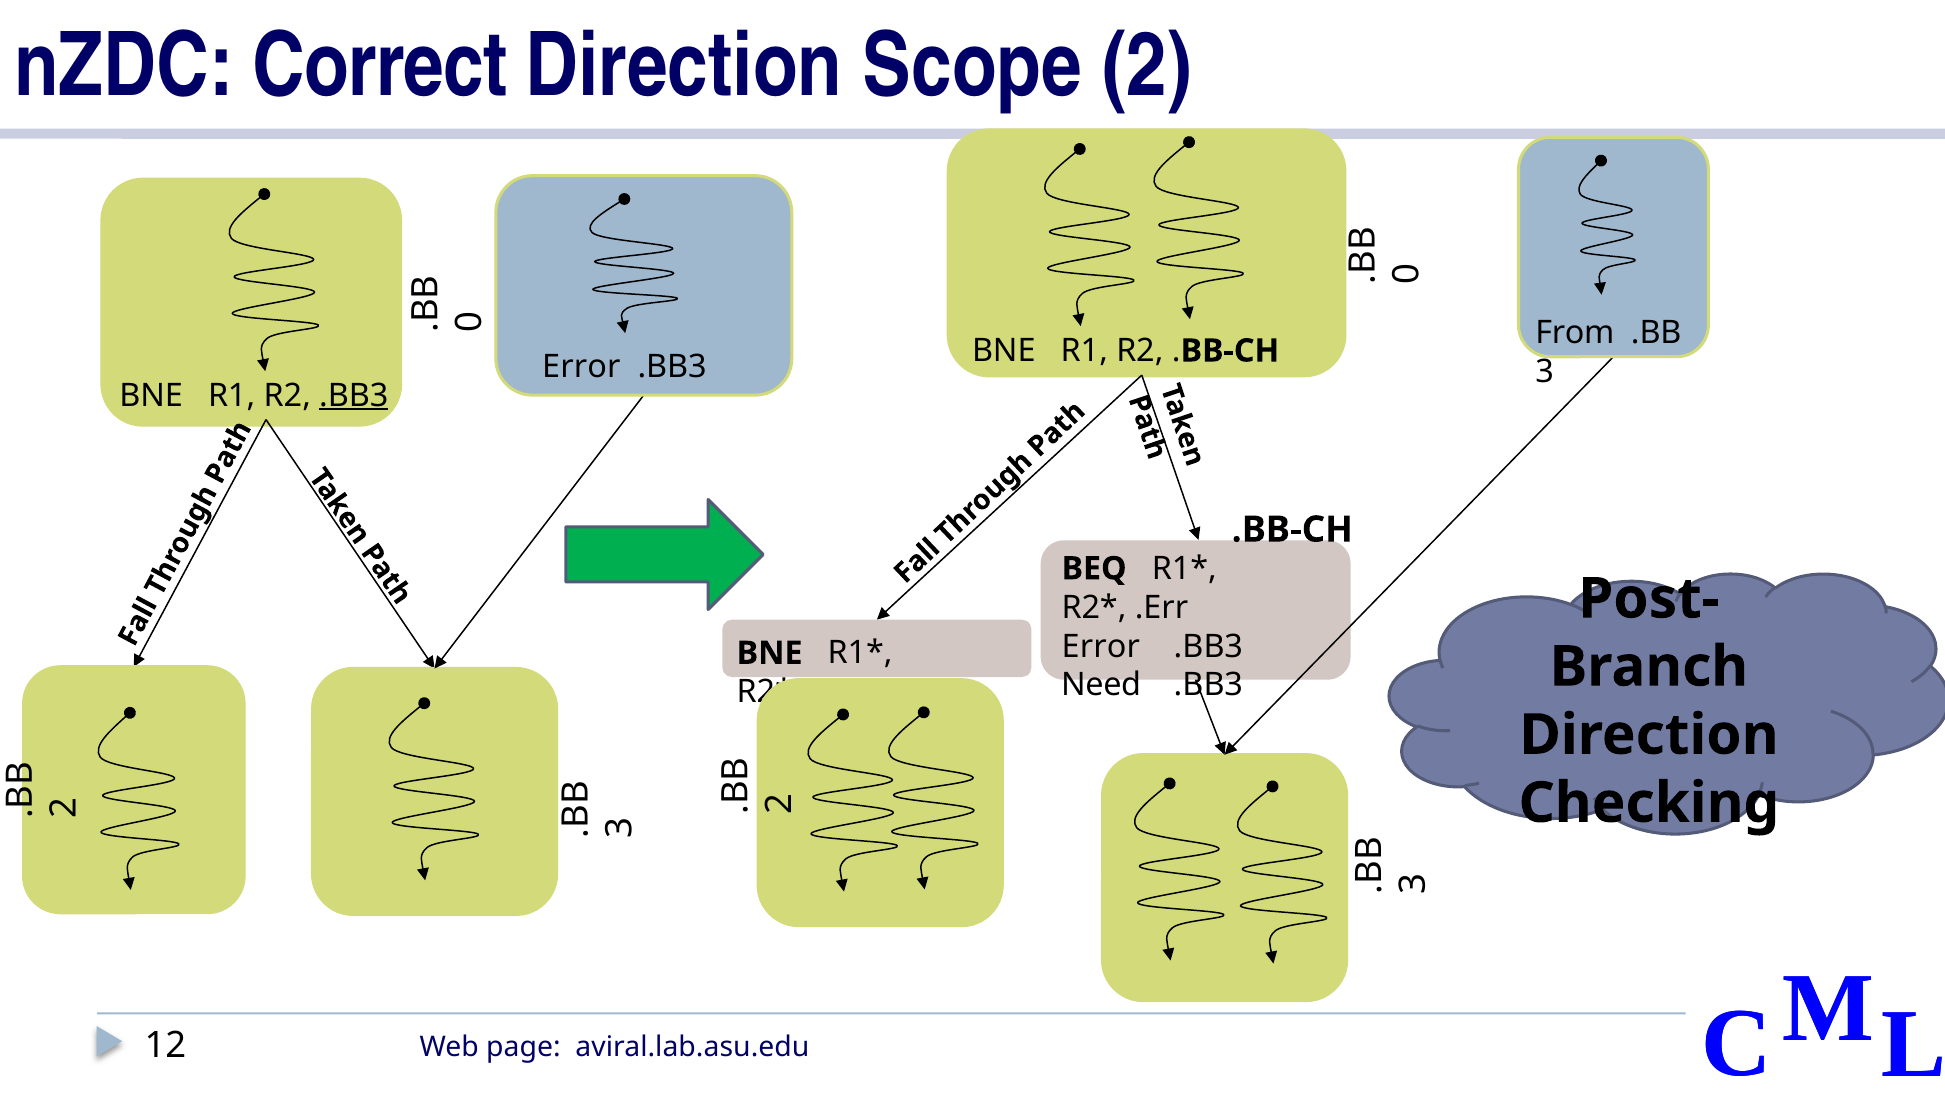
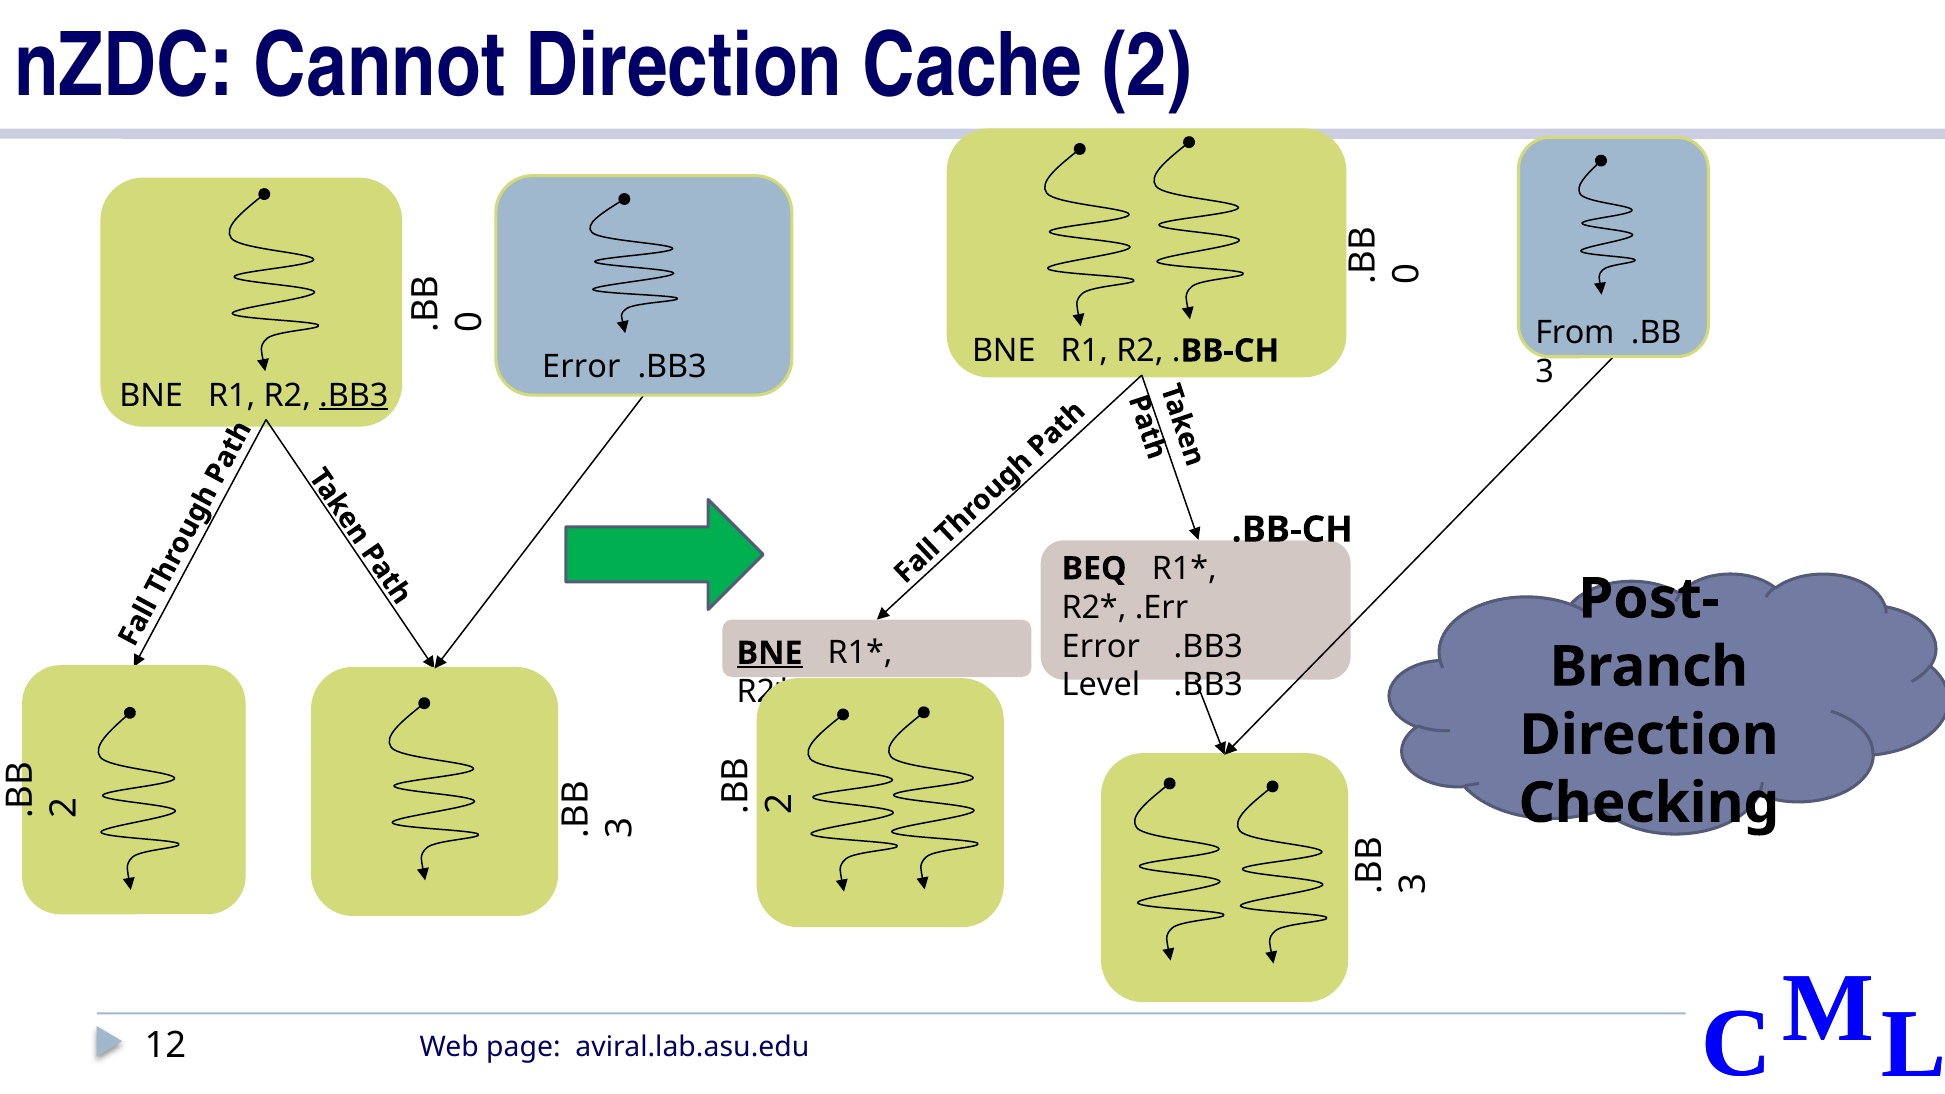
Correct: Correct -> Cannot (380, 66)
Scope: Scope -> Cache (972, 66)
BNE underline: none -> present (770, 653)
Need: Need -> Level (1101, 685)
